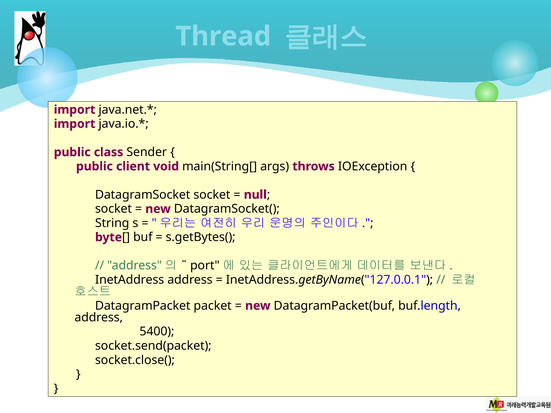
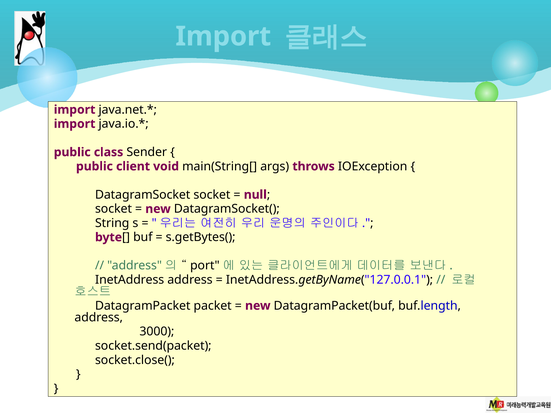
Thread: Thread -> Import (223, 36)
5400: 5400 -> 3000 (157, 332)
